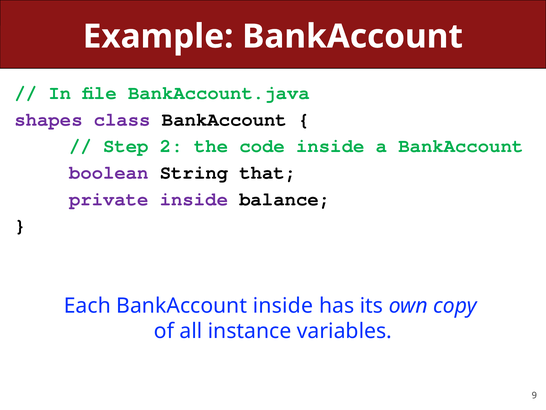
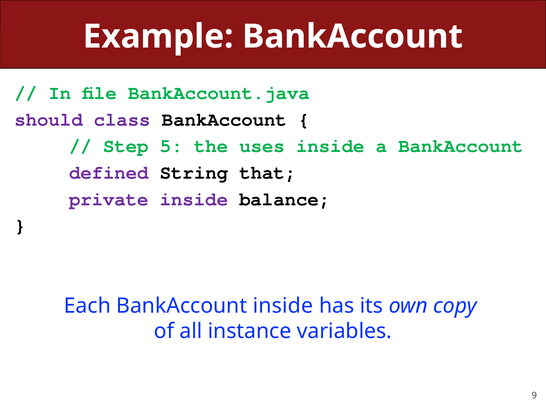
shapes: shapes -> should (49, 119)
2: 2 -> 5 (171, 146)
code: code -> uses (262, 146)
boolean: boolean -> defined (109, 172)
